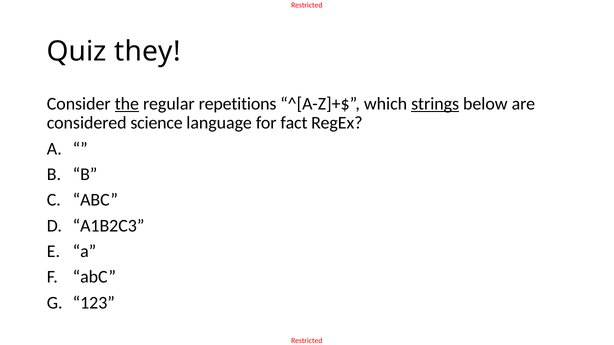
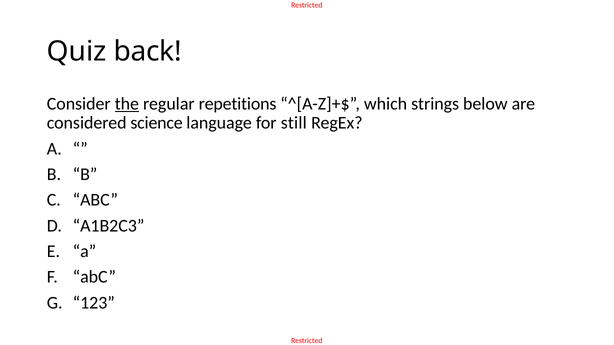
they: they -> back (148, 52)
strings underline: present -> none (435, 104)
fact: fact -> still (294, 123)
